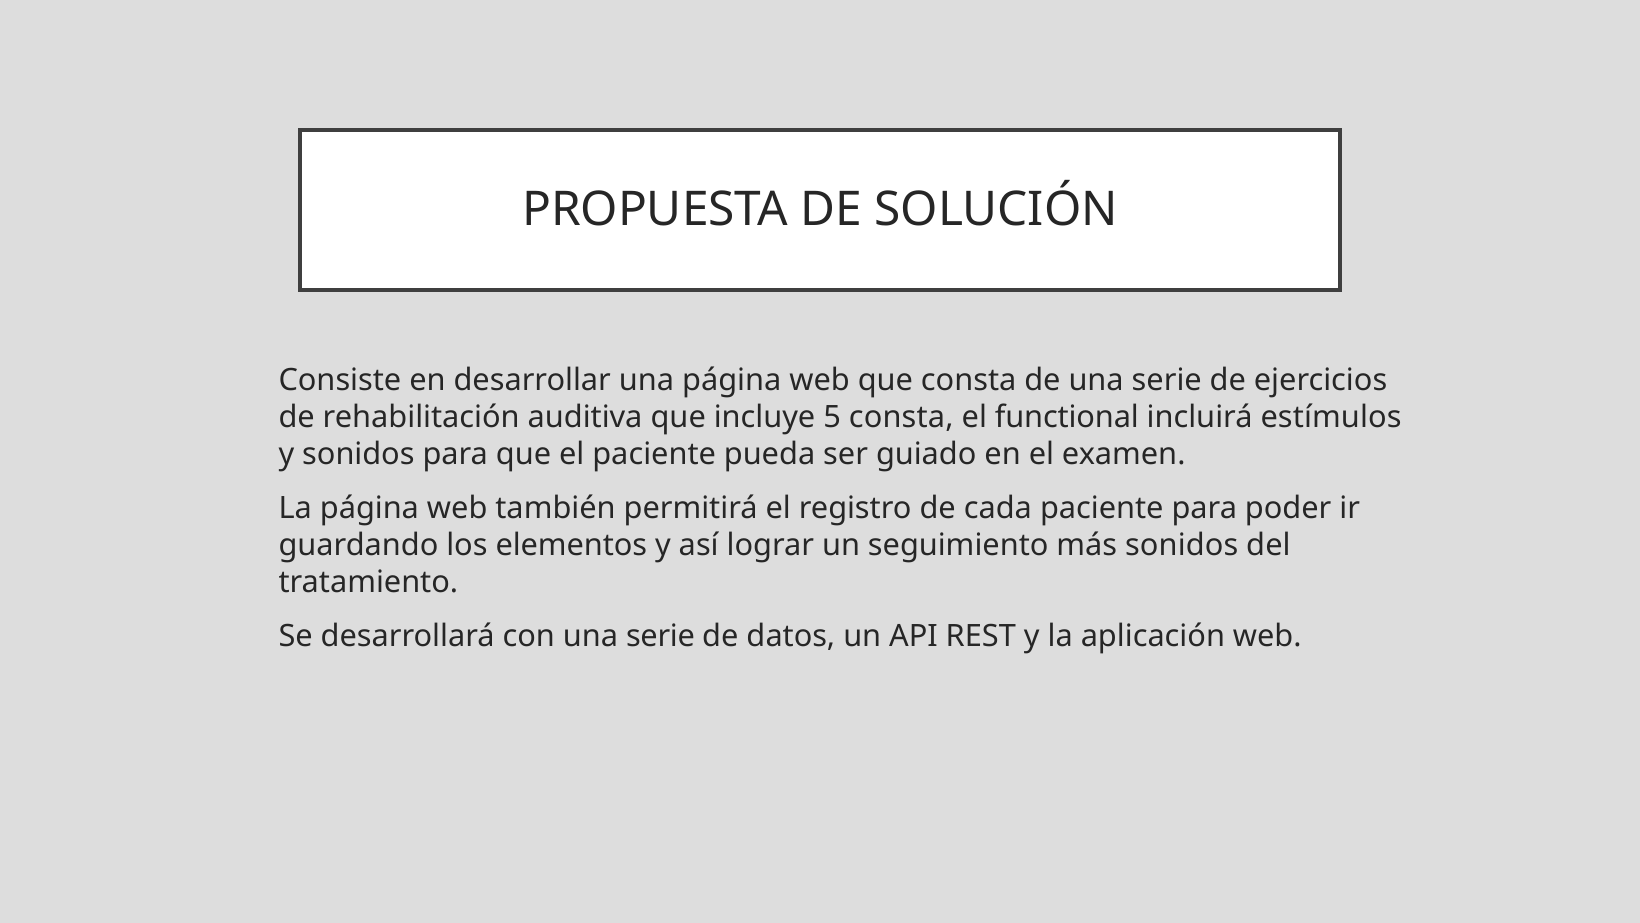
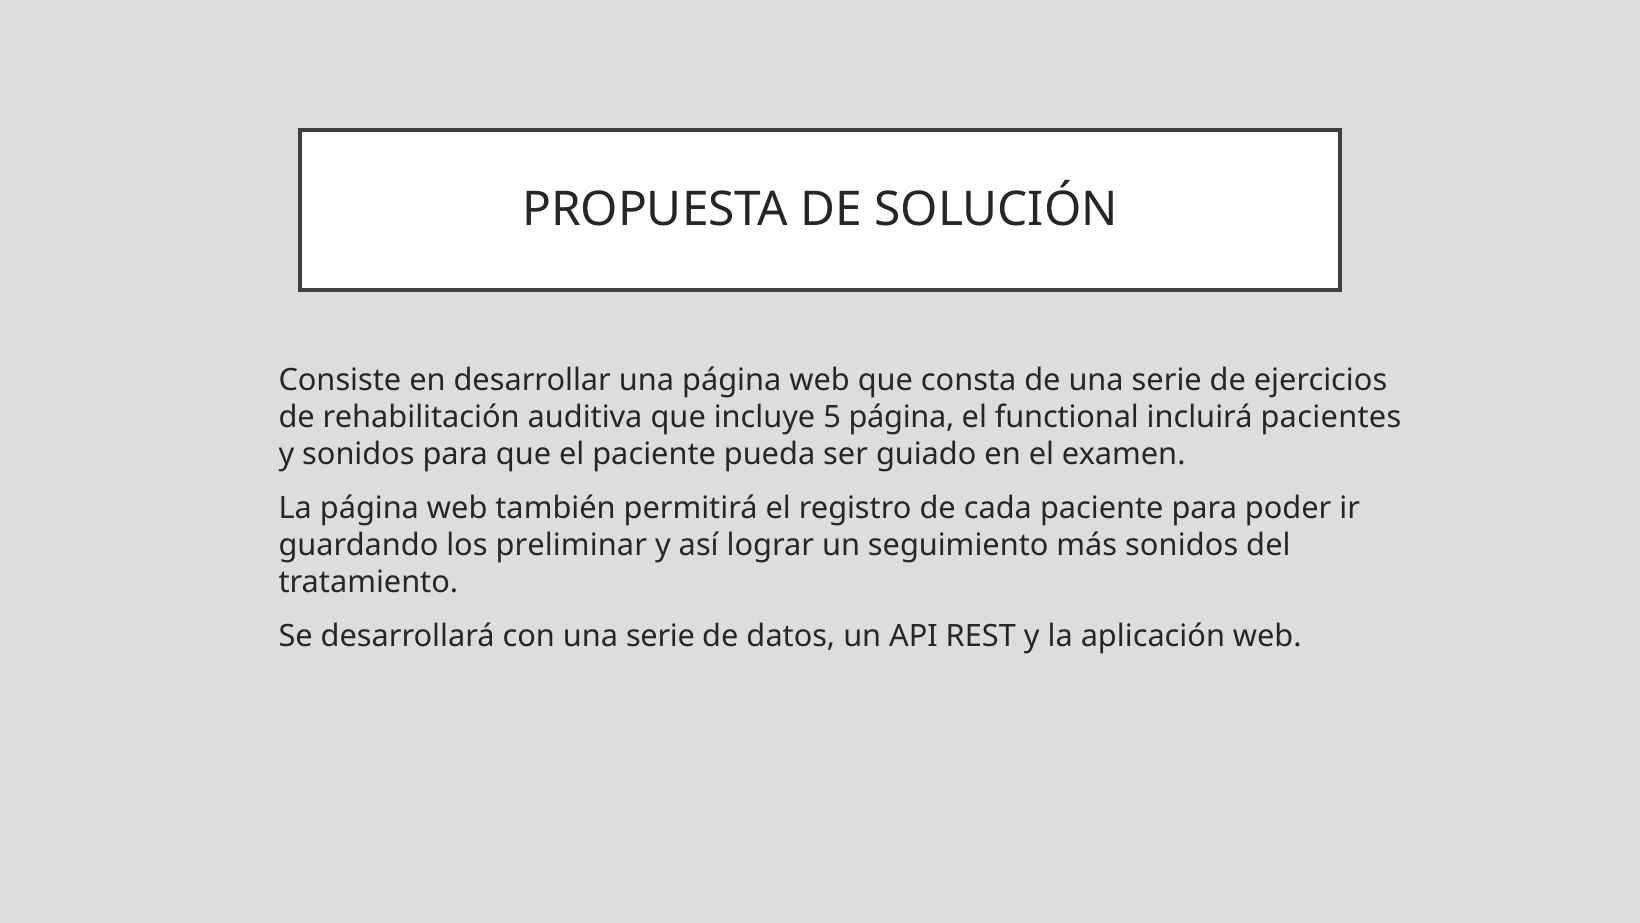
5 consta: consta -> página (901, 417)
estímulos: estímulos -> pacientes (1331, 417)
elementos: elementos -> preliminar (571, 545)
